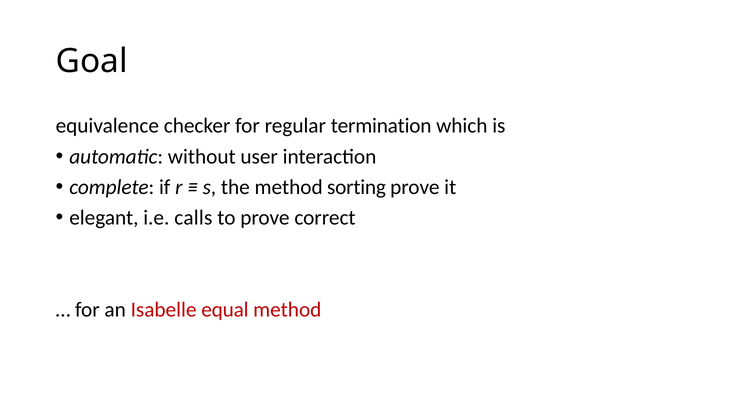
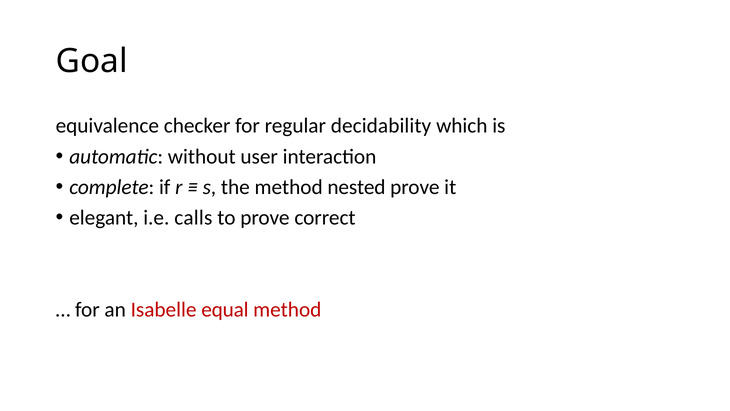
termination: termination -> decidability (381, 126)
sorting: sorting -> nested (357, 187)
